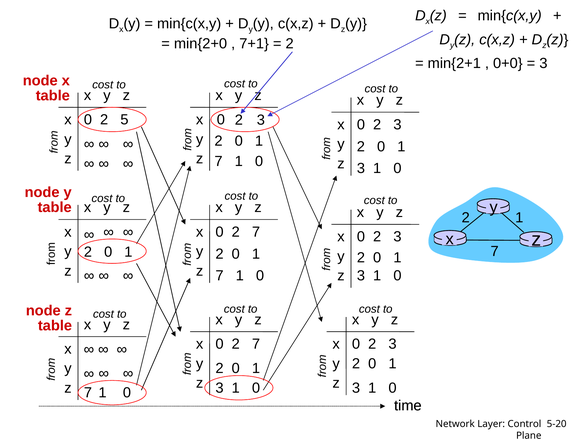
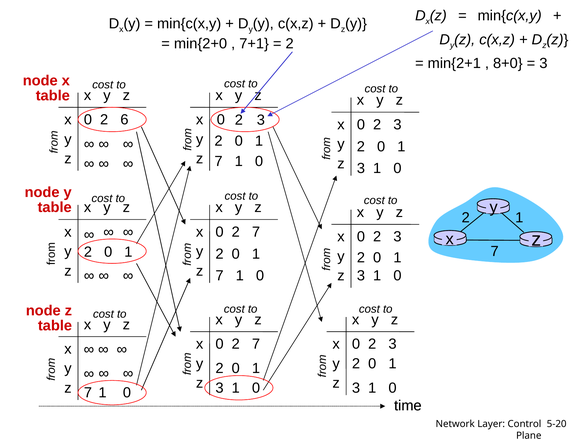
0+0: 0+0 -> 8+0 (508, 63)
5: 5 -> 6 (124, 120)
